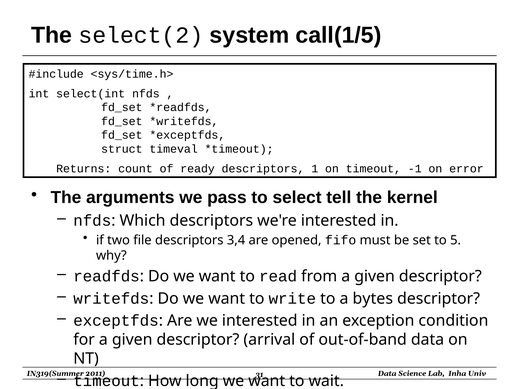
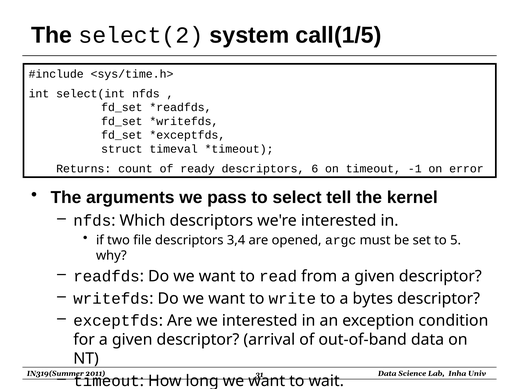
1: 1 -> 6 (315, 169)
fifo: fifo -> argc (341, 240)
